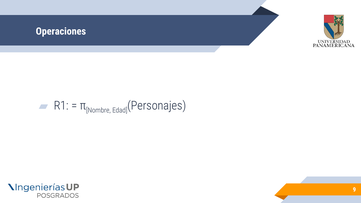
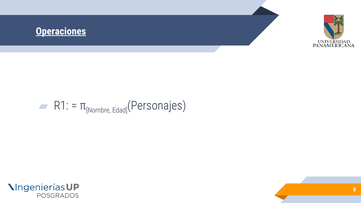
Operaciones underline: none -> present (61, 31)
